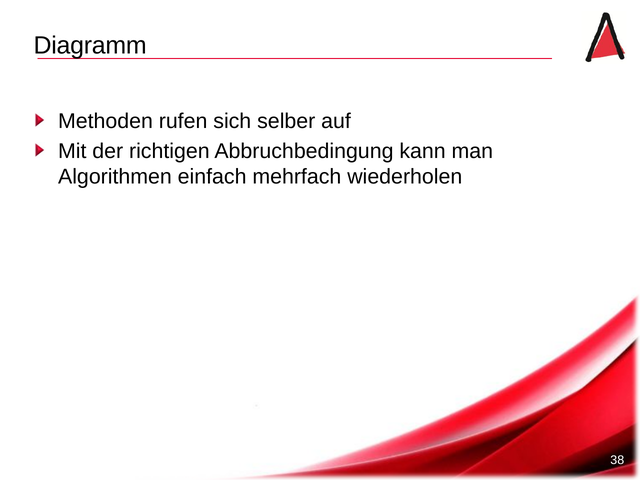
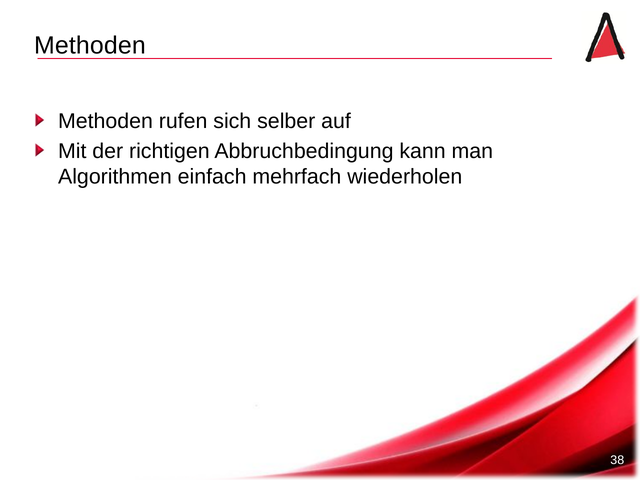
Diagramm: Diagramm -> Methoden (90, 46)
